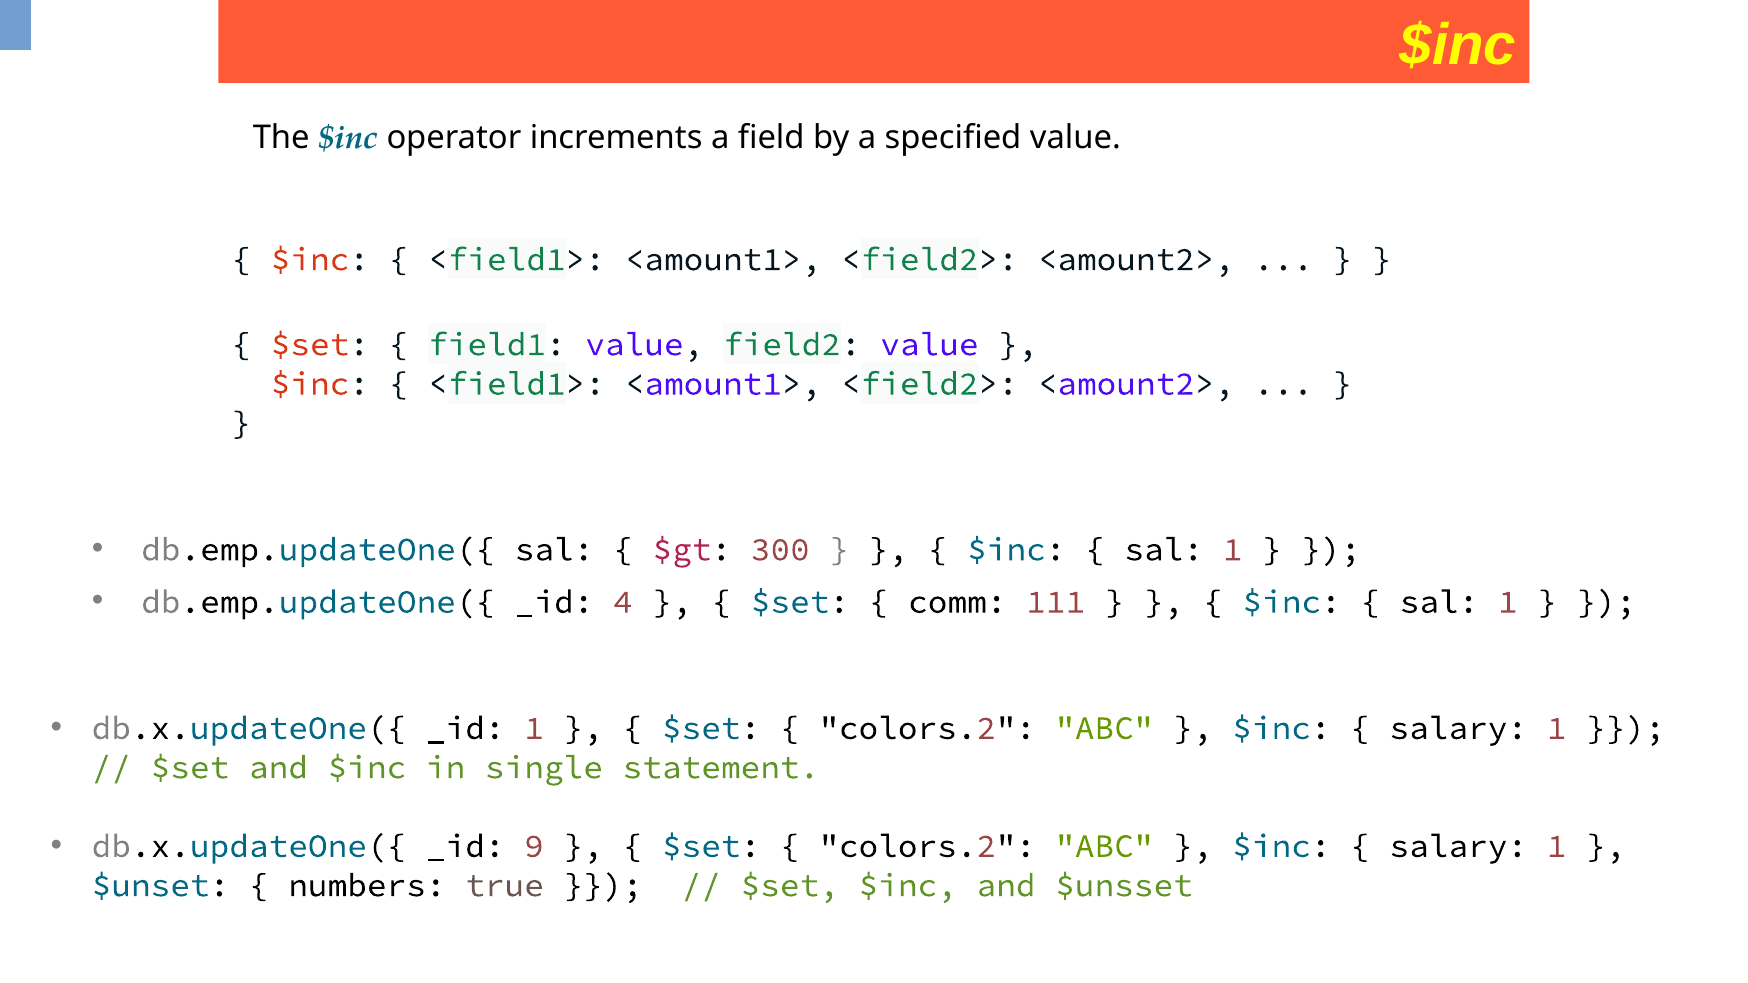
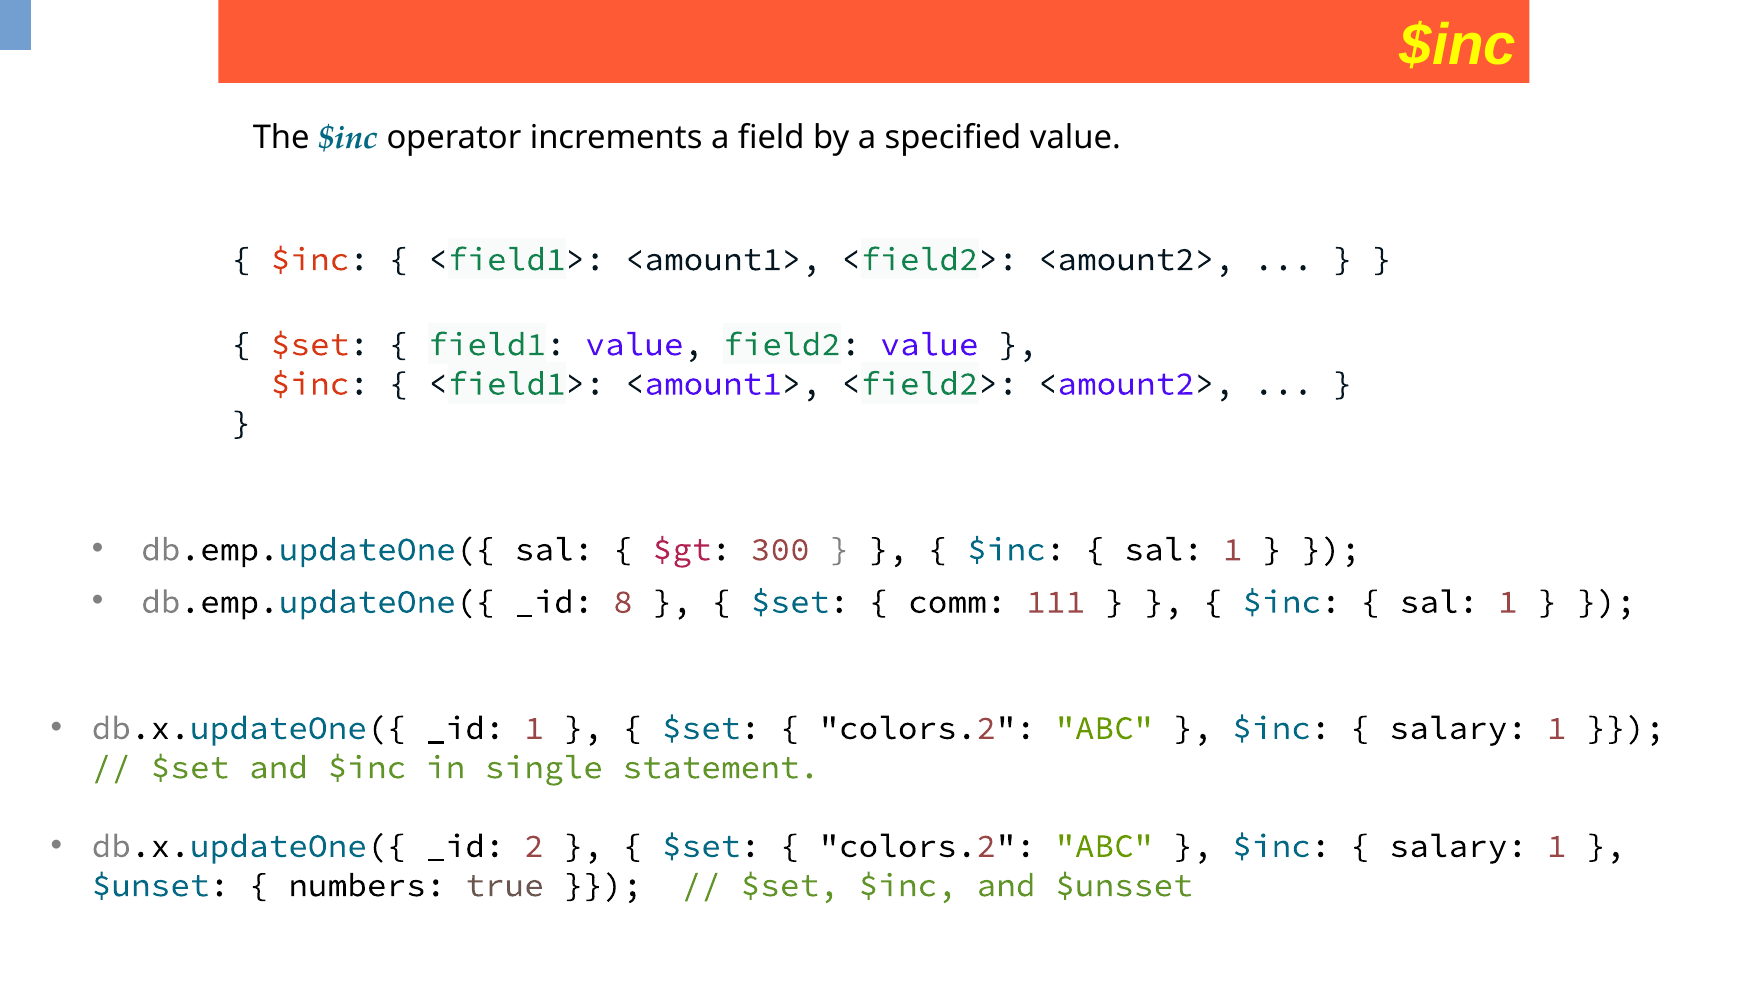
4: 4 -> 8 (623, 602)
9: 9 -> 2 (534, 846)
